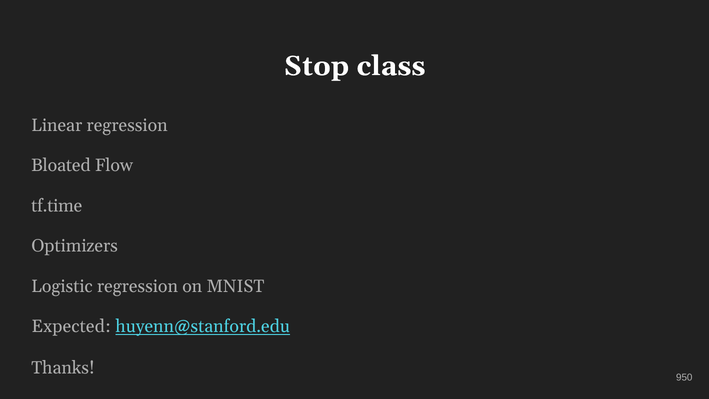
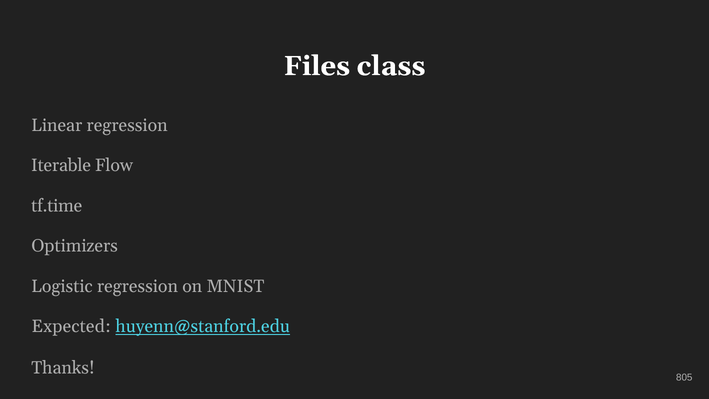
Stop: Stop -> Files (317, 66)
Bloated: Bloated -> Iterable (61, 165)
950: 950 -> 805 (684, 377)
